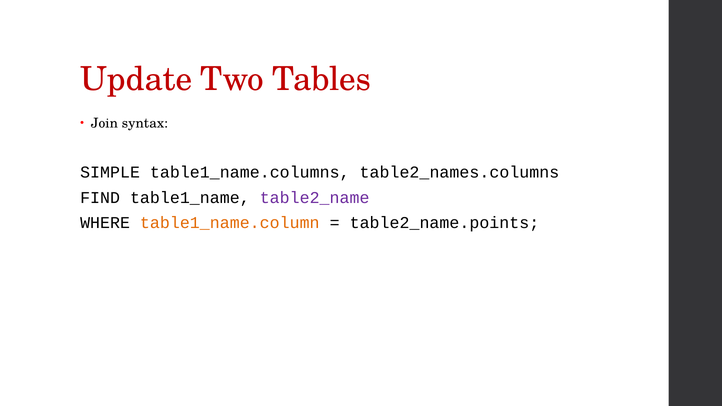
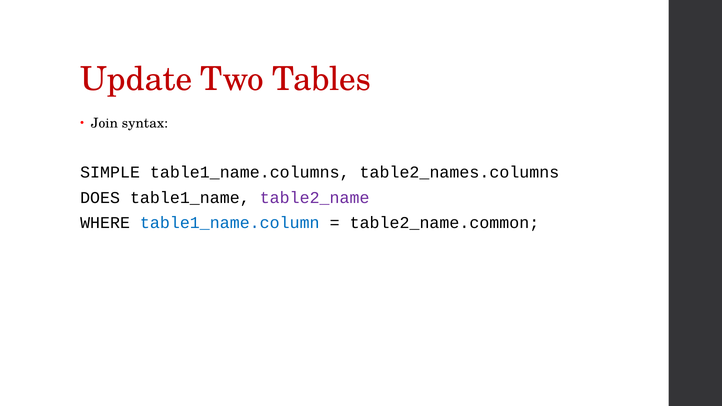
FIND: FIND -> DOES (100, 198)
table1_name.column colour: orange -> blue (230, 223)
table2_name.points: table2_name.points -> table2_name.common (444, 223)
